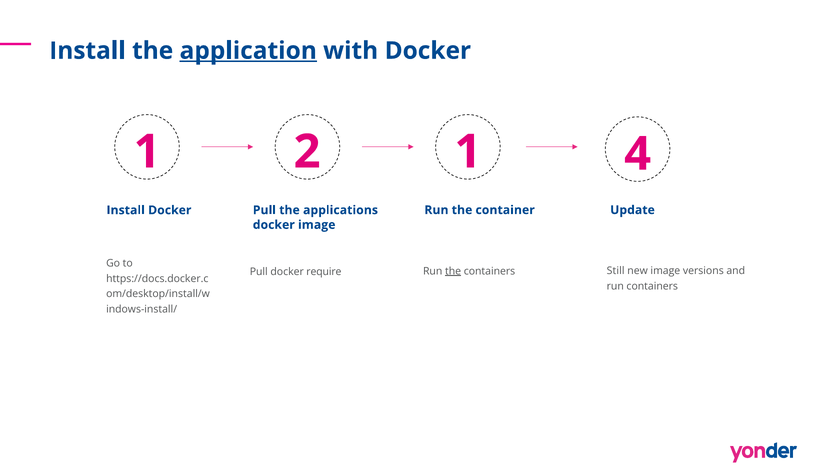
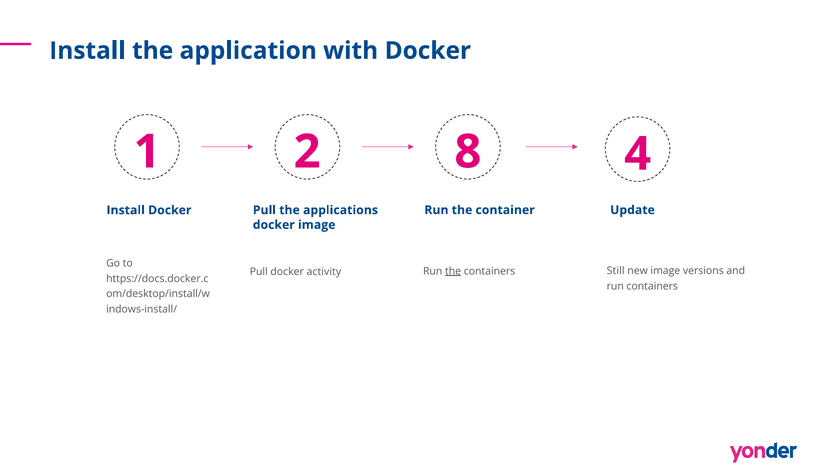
application underline: present -> none (248, 51)
2 1: 1 -> 8 (468, 152)
require: require -> activity (324, 272)
